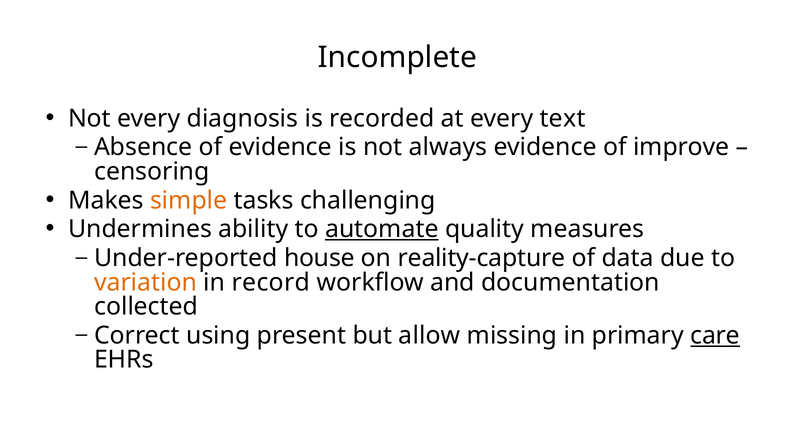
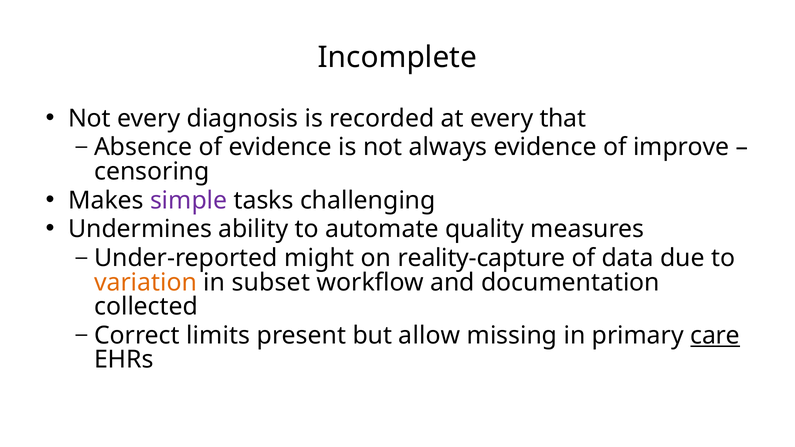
text: text -> that (563, 118)
simple colour: orange -> purple (189, 200)
automate underline: present -> none (382, 229)
house: house -> might (319, 258)
record: record -> subset (271, 282)
using: using -> limits (218, 336)
